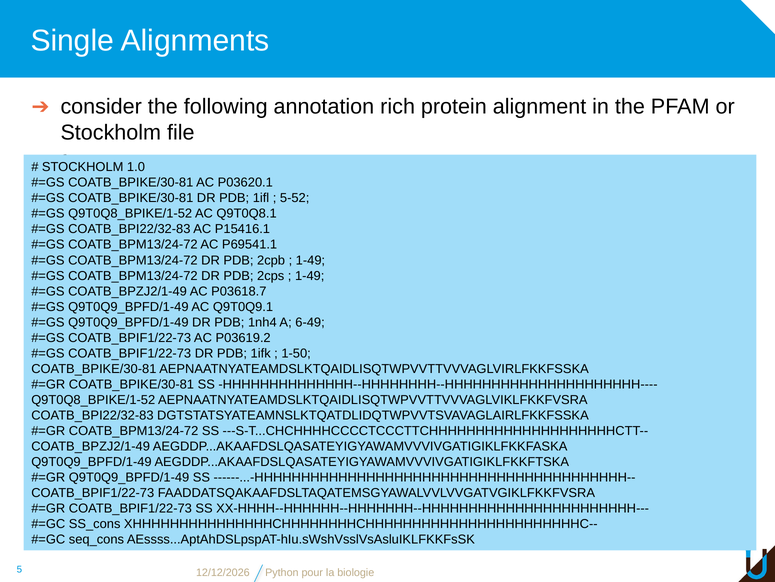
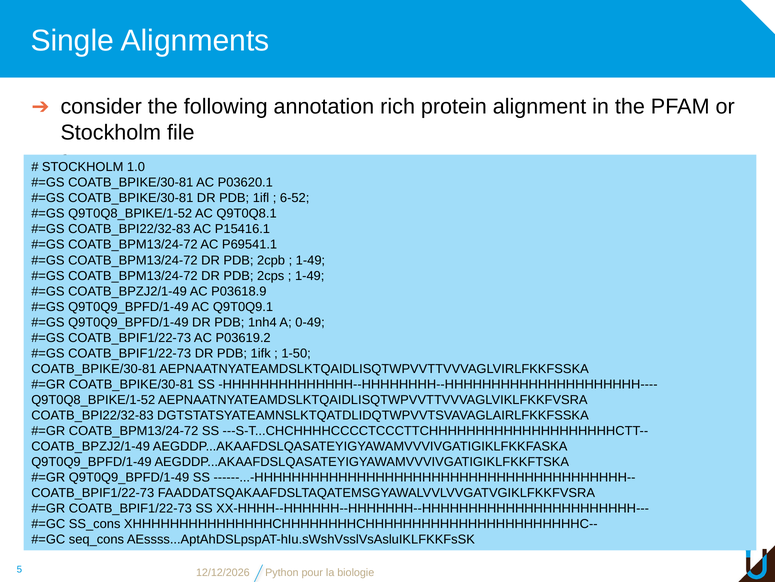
5-52: 5-52 -> 6-52 (295, 198)
P03618.7: P03618.7 -> P03618.9 (239, 291)
6-49: 6-49 -> 0-49 (310, 322)
